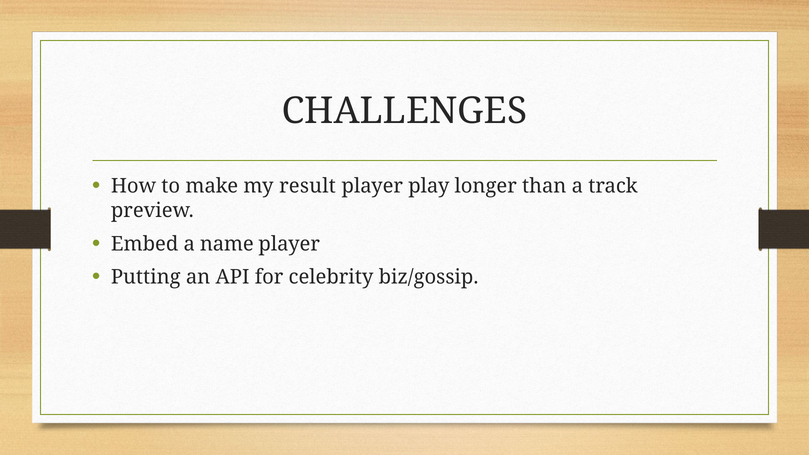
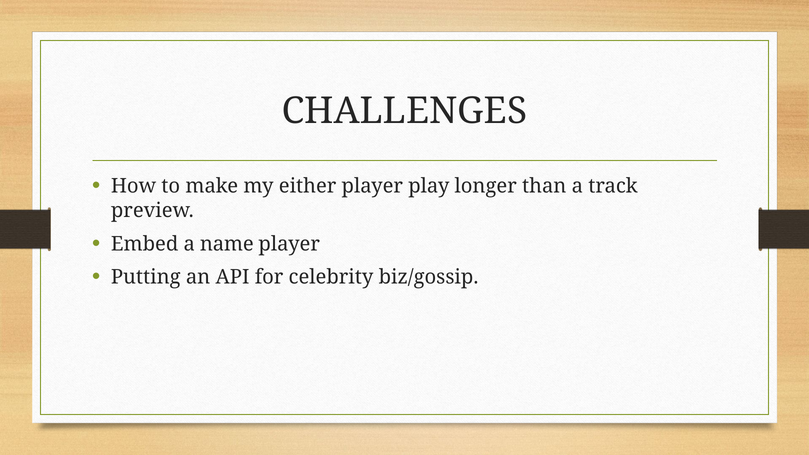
result: result -> either (308, 186)
